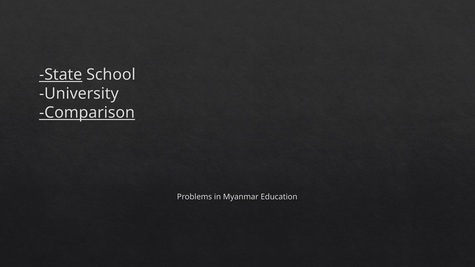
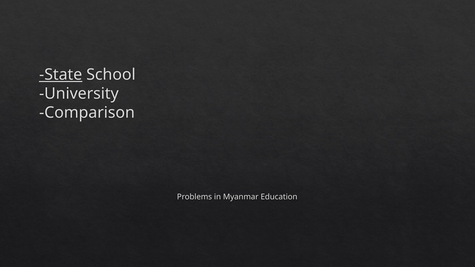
Comparison underline: present -> none (87, 113)
